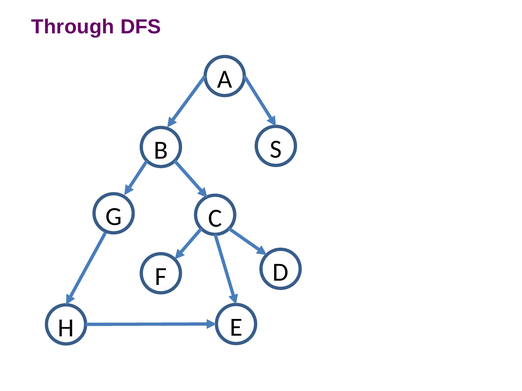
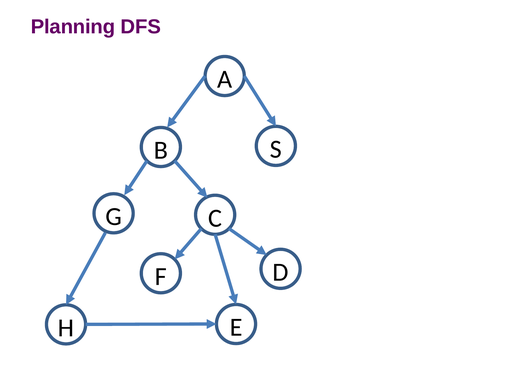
Through: Through -> Planning (73, 27)
